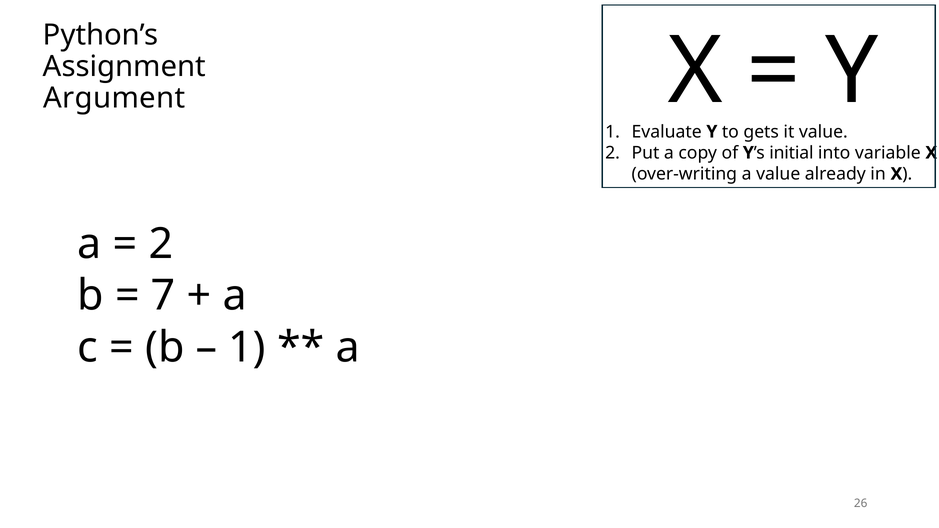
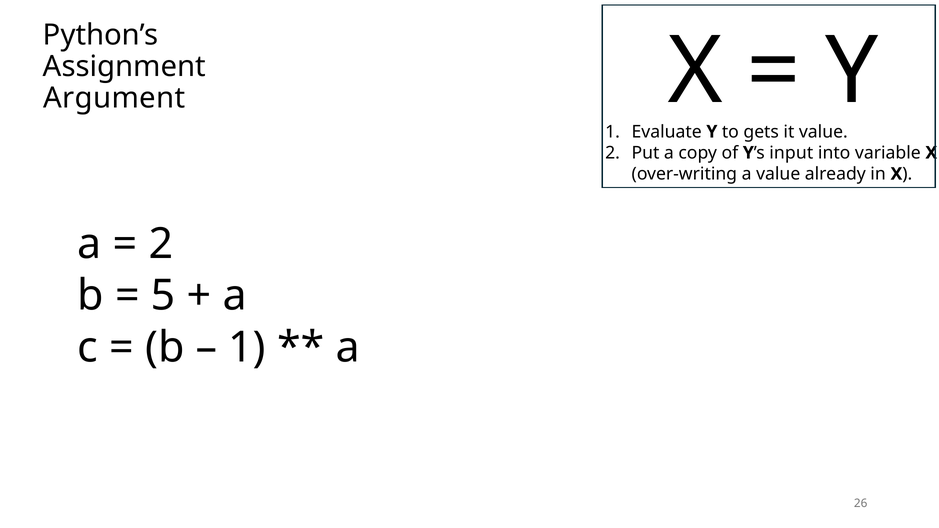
initial: initial -> input (791, 153)
7: 7 -> 5 (163, 296)
